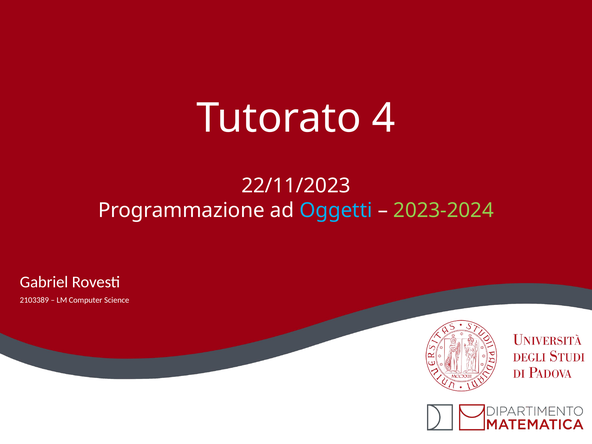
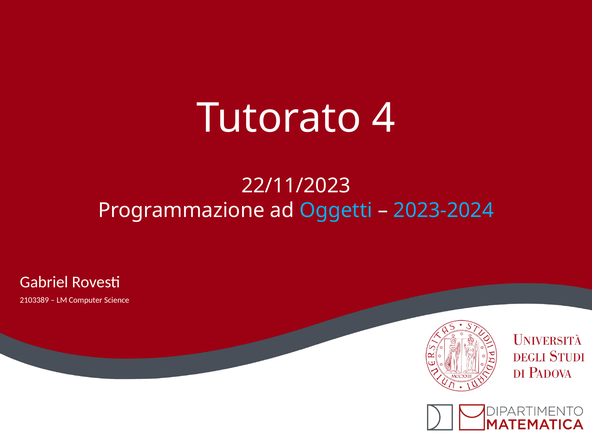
2023-2024 colour: light green -> light blue (444, 211)
